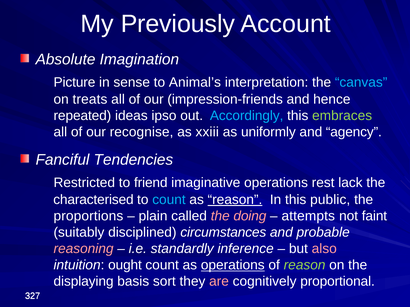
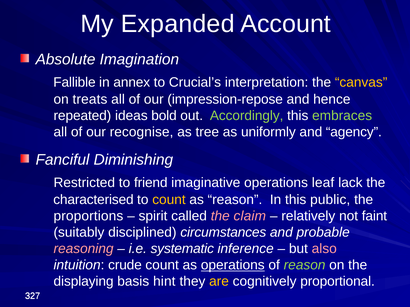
Previously: Previously -> Expanded (178, 24)
Picture: Picture -> Fallible (74, 83)
sense: sense -> annex (132, 83)
Animal’s: Animal’s -> Crucial’s (195, 83)
canvas colour: light blue -> yellow (361, 83)
impression-friends: impression-friends -> impression-repose (225, 99)
ipso: ipso -> bold (164, 116)
Accordingly colour: light blue -> light green (247, 116)
xxiii: xxiii -> tree (207, 132)
Tendencies: Tendencies -> Diminishing (133, 160)
rest: rest -> leaf (323, 183)
count colour: light blue -> yellow (169, 200)
reason underline: present -> none (235, 200)
plain: plain -> spirit (153, 216)
doing: doing -> claim (250, 216)
attempts: attempts -> relatively (308, 216)
standardly: standardly -> systematic (182, 249)
ought: ought -> crude (125, 266)
sort: sort -> hint (164, 282)
are colour: pink -> yellow (219, 282)
